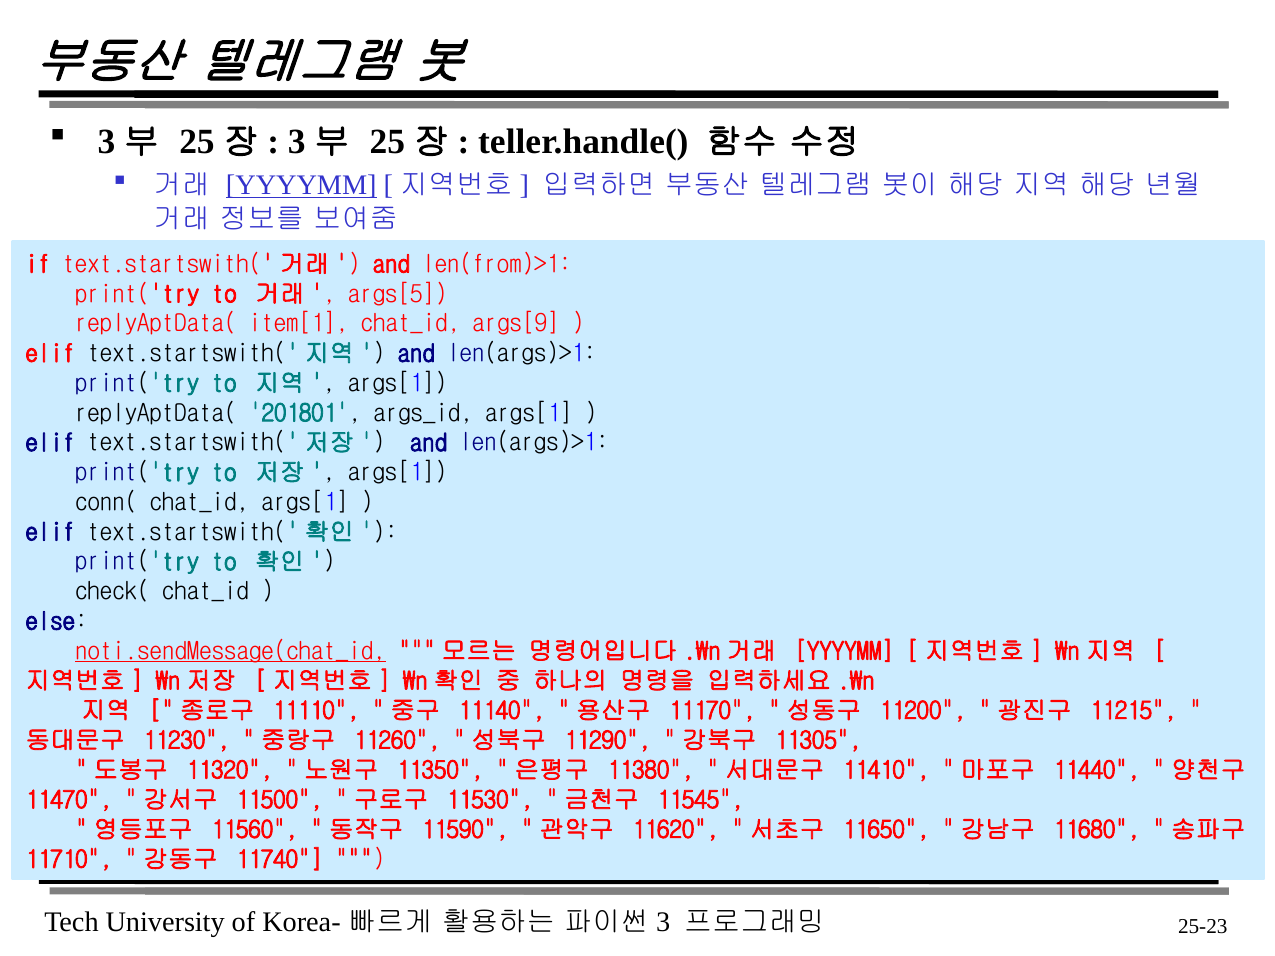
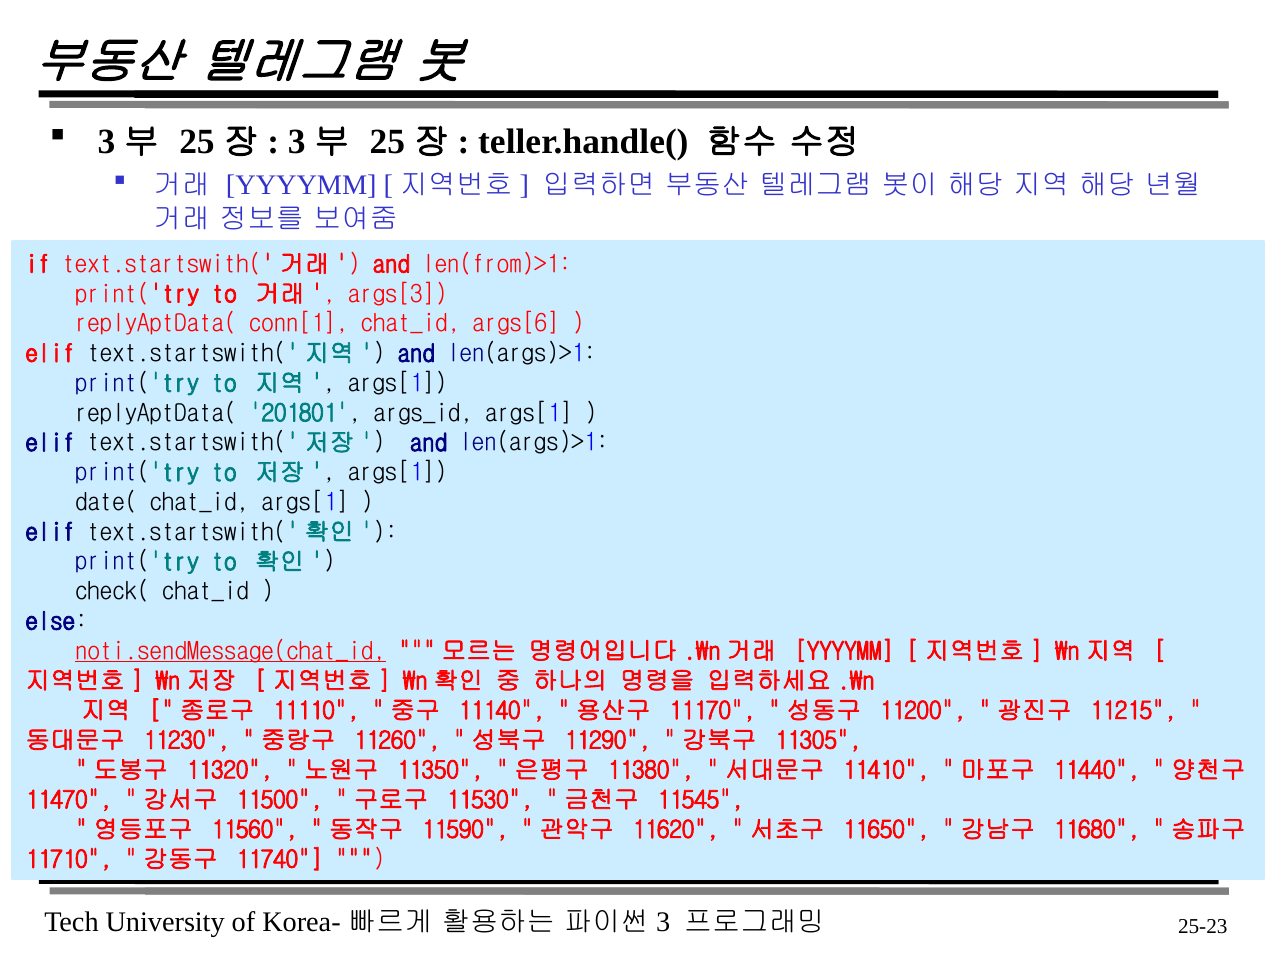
YYYYMM underline: present -> none (301, 185)
args[5: args[5 -> args[3 (398, 294)
item[1: item[1 -> conn[1 (299, 324)
args[9: args[9 -> args[6 (516, 324)
conn(: conn( -> date( (106, 502)
